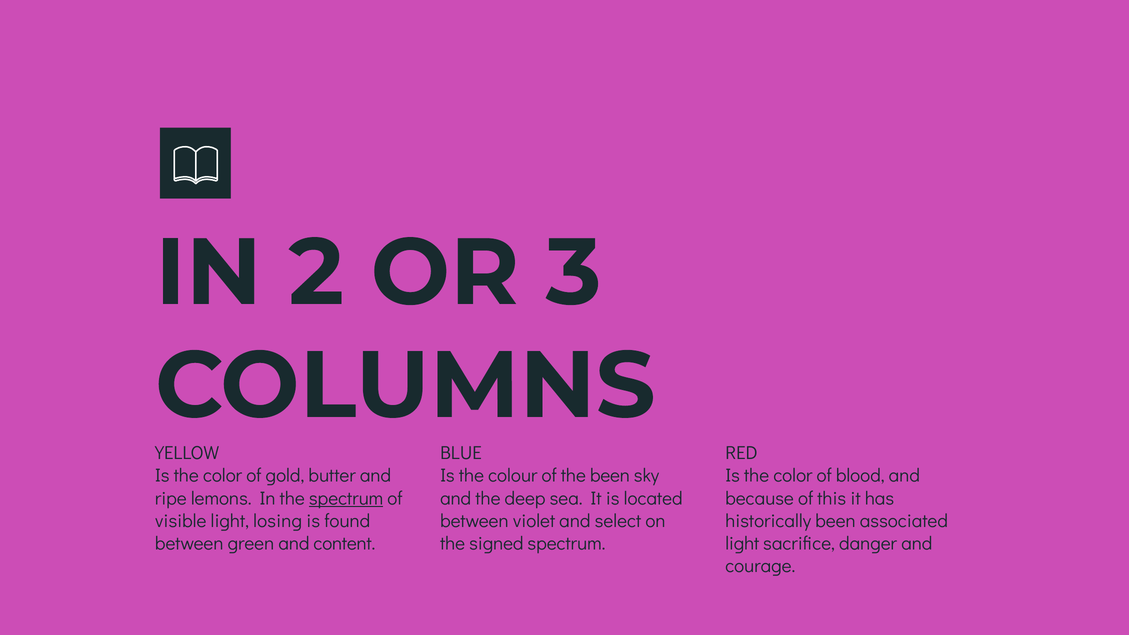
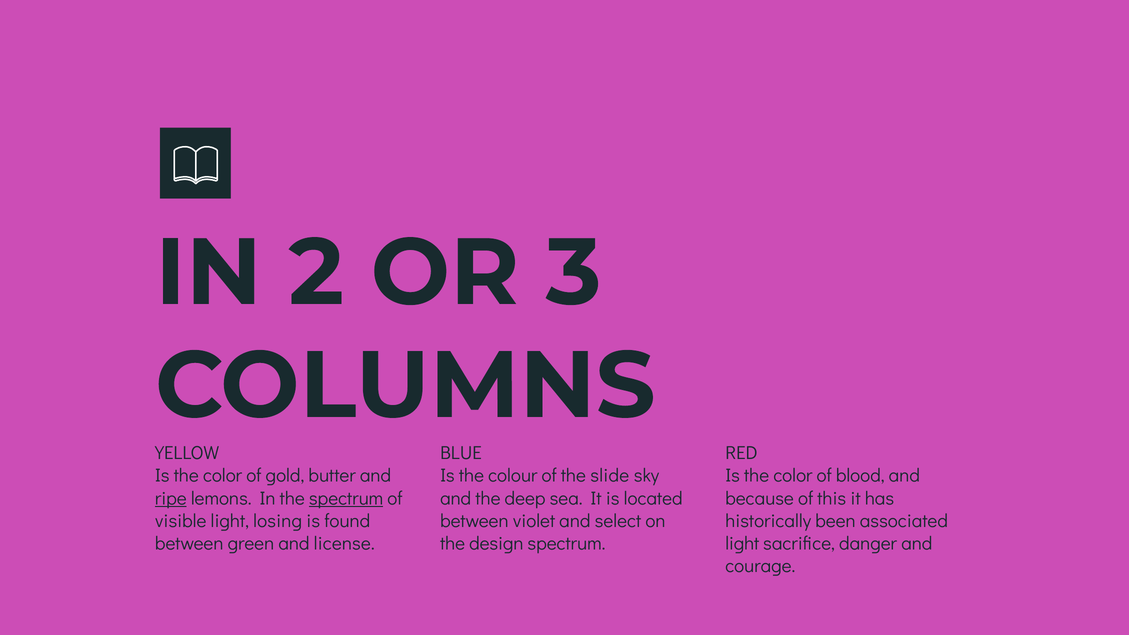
the been: been -> slide (610, 476)
ripe underline: none -> present (171, 498)
content: content -> license (344, 544)
signed: signed -> design (496, 544)
